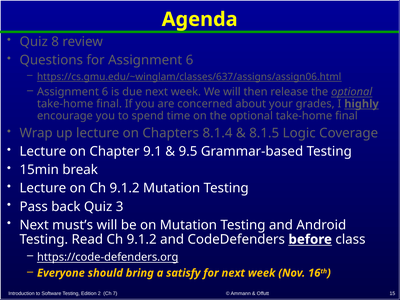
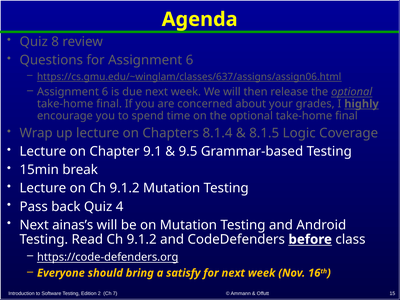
3: 3 -> 4 (120, 207)
must’s: must’s -> ainas’s (73, 225)
